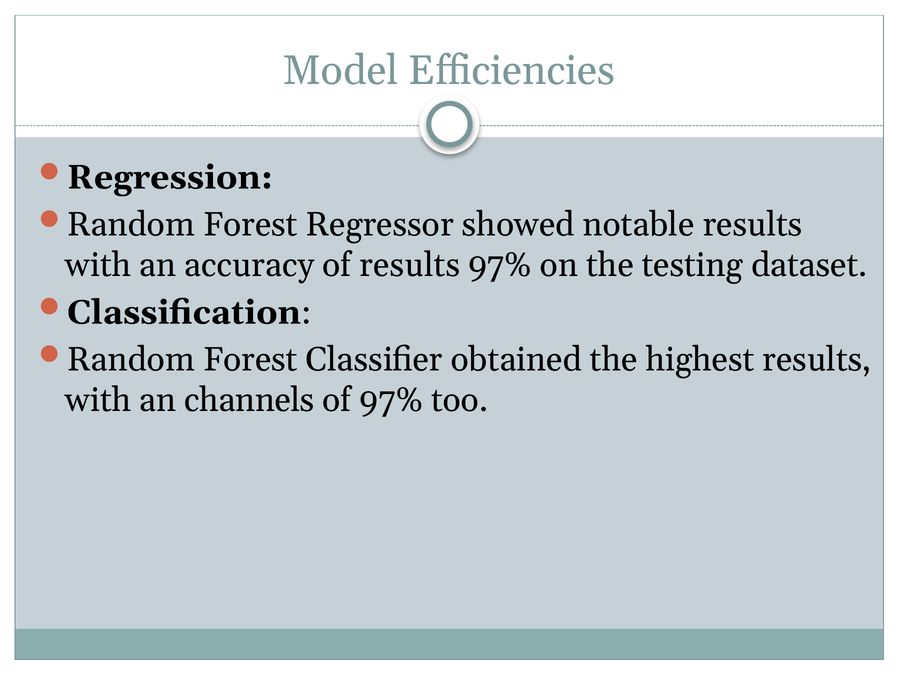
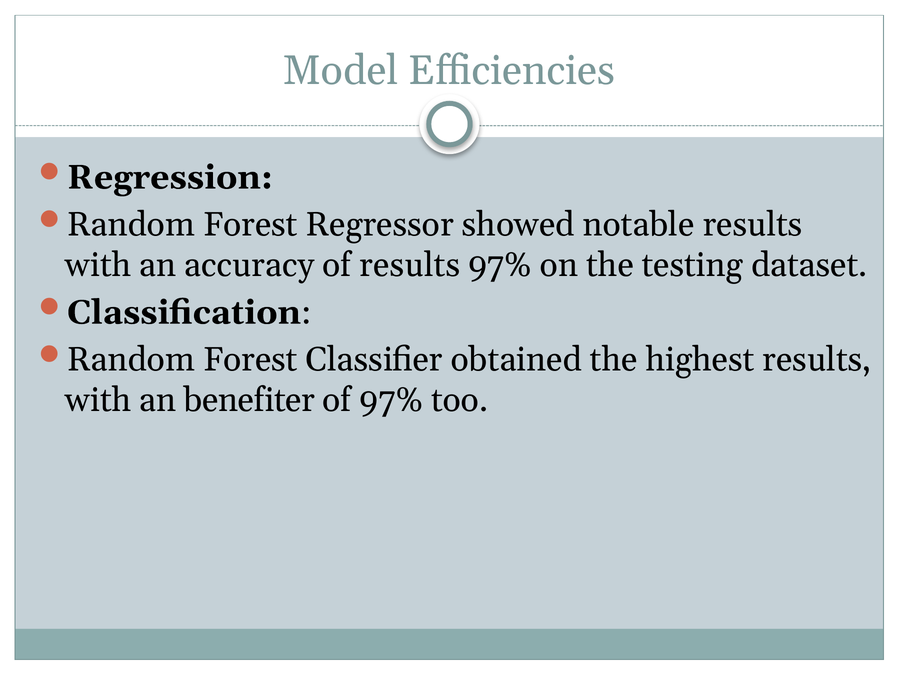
channels: channels -> benefiter (250, 400)
